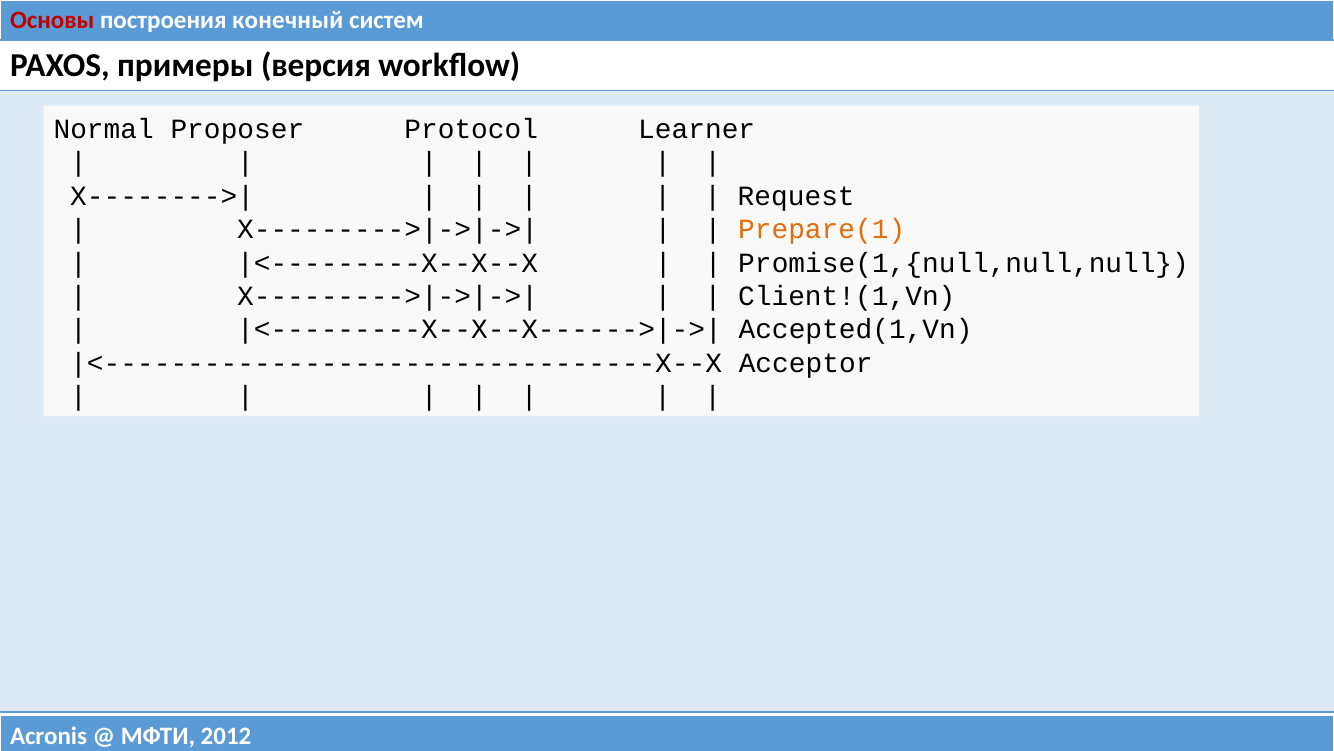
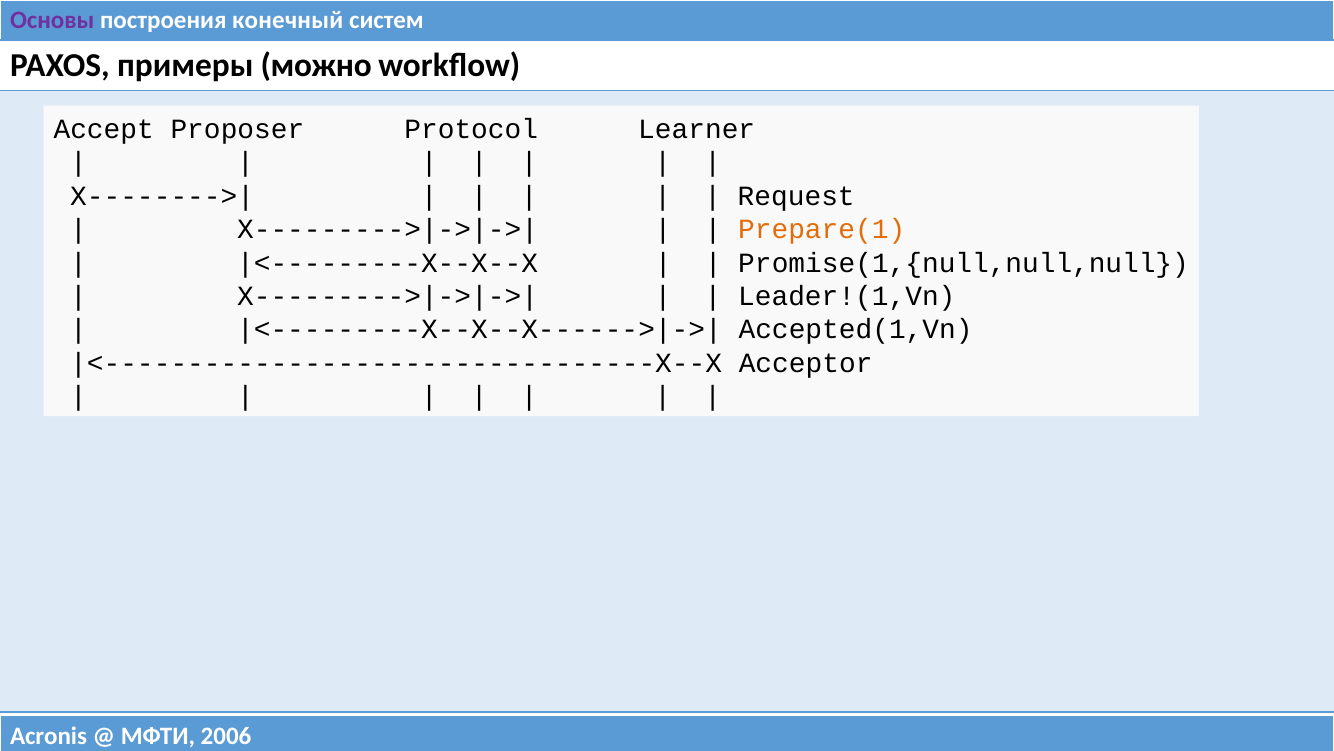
Основы colour: red -> purple (52, 21)
версия: версия -> можно (316, 66)
Normal: Normal -> Accept (104, 129)
Client!(1,Vn: Client!(1,Vn -> Leader!(1,Vn (847, 296)
2012: 2012 -> 2006 (226, 735)
